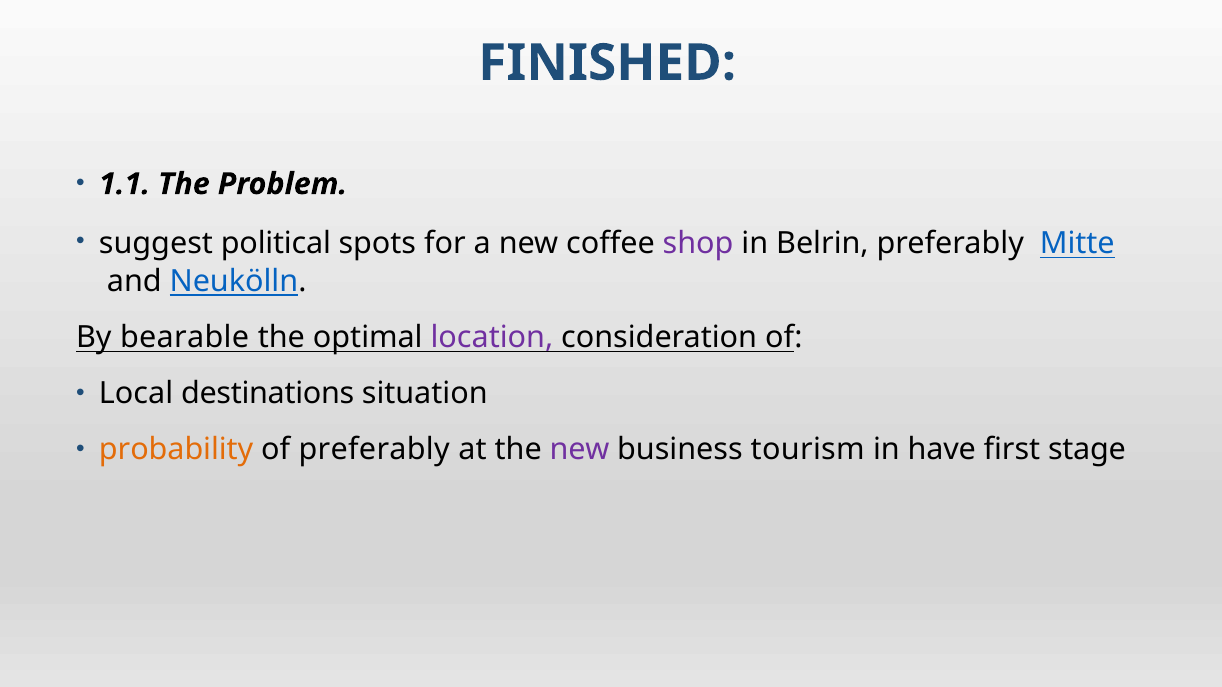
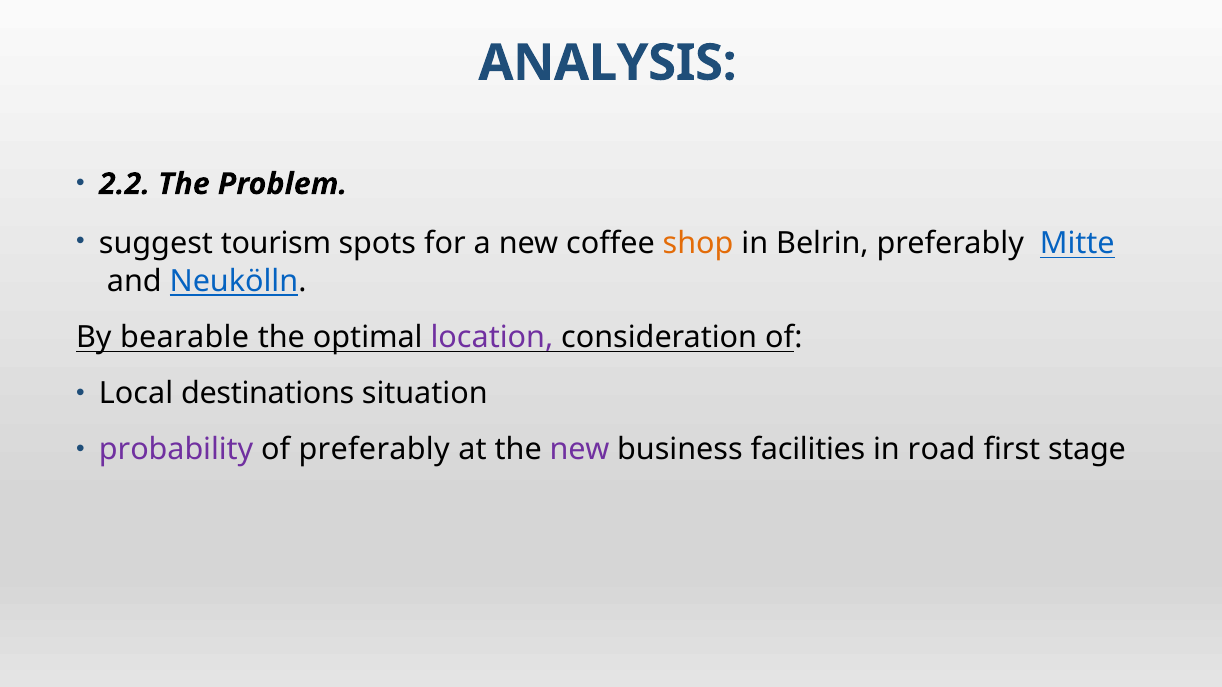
FINISHED: FINISHED -> ANALYSIS (608, 63)
1.1: 1.1 -> 2.2 (125, 184)
political: political -> tourism (276, 244)
shop colour: purple -> orange (698, 244)
probability colour: orange -> purple (176, 450)
tourism: tourism -> facilities (808, 450)
have: have -> road (942, 450)
